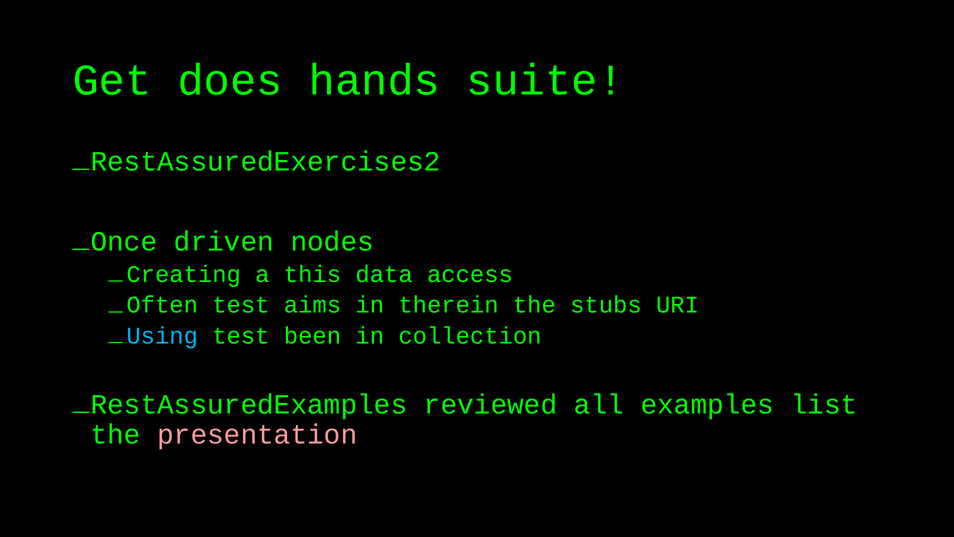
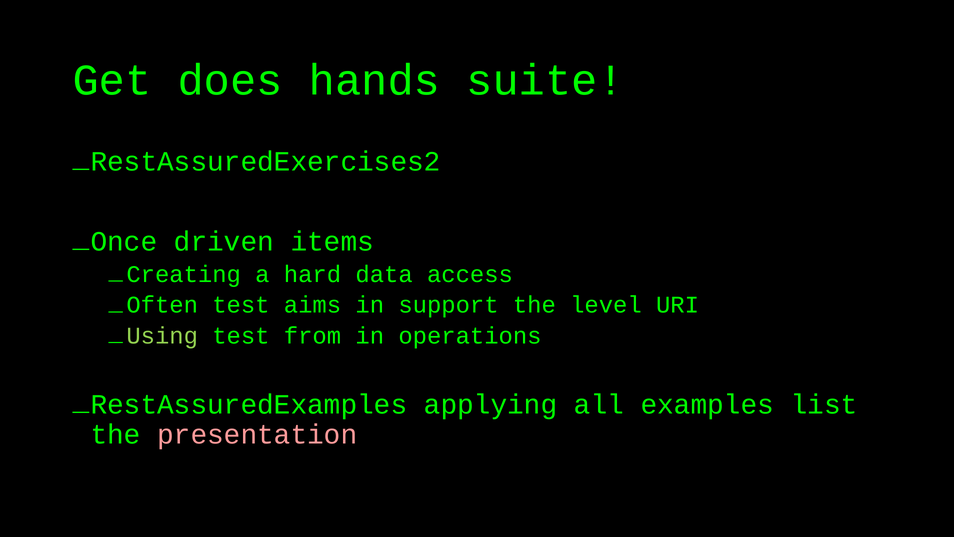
nodes: nodes -> items (332, 241)
this: this -> hard (312, 274)
therein: therein -> support (448, 305)
stubs: stubs -> level (606, 305)
Using colour: light blue -> light green (162, 336)
been: been -> from (312, 336)
collection: collection -> operations (470, 336)
reviewed: reviewed -> applying (491, 404)
